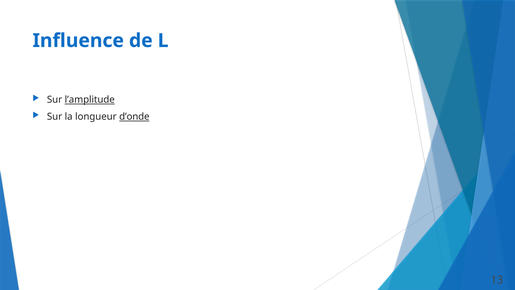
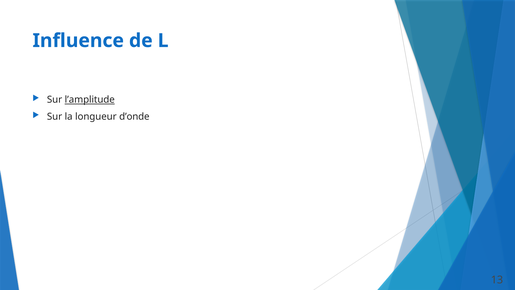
d’onde underline: present -> none (134, 117)
